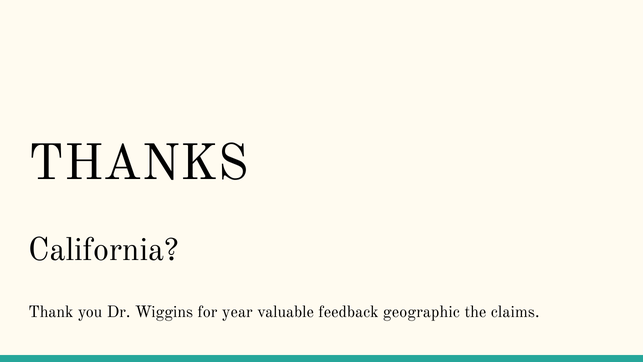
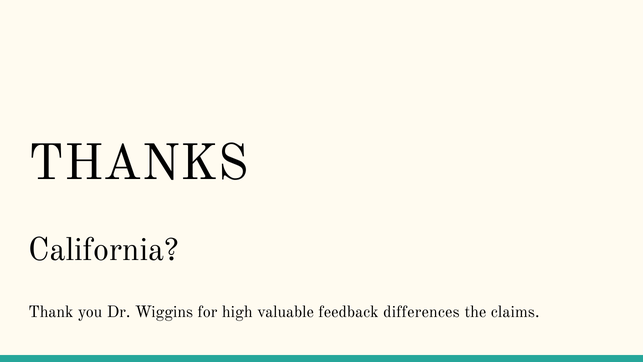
year: year -> high (237, 312)
geographic: geographic -> differences (421, 312)
